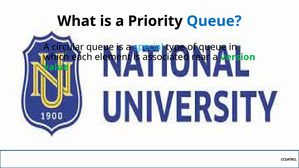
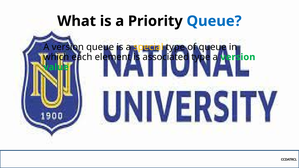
circular: circular -> version (68, 47)
special colour: light blue -> yellow (148, 47)
associated rear: rear -> type (201, 57)
